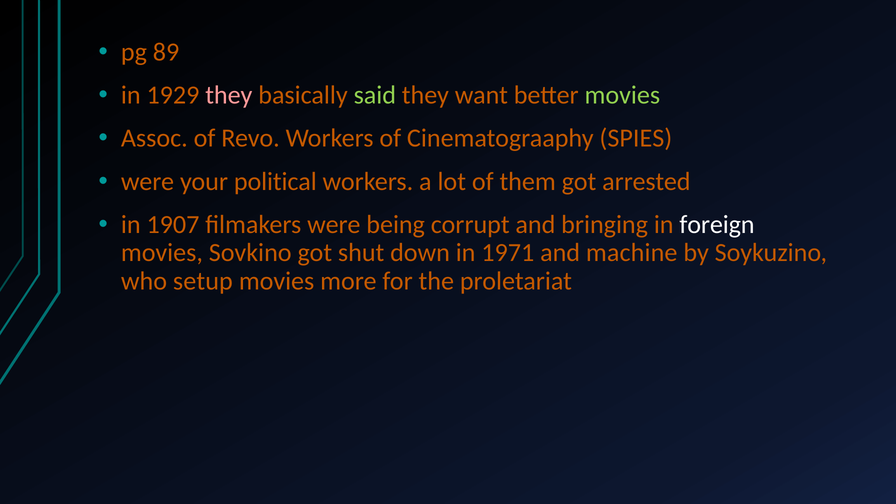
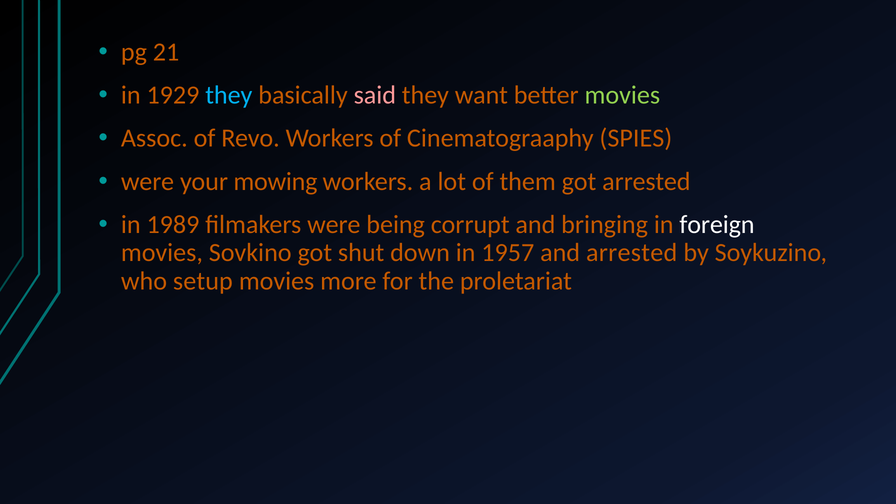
89: 89 -> 21 (166, 52)
they colour: pink -> light blue (229, 95)
said colour: light green -> pink (375, 95)
political: political -> mowing (275, 182)
1907: 1907 -> 1989 (173, 225)
1971: 1971 -> 1957 (508, 253)
and machine: machine -> arrested (632, 253)
